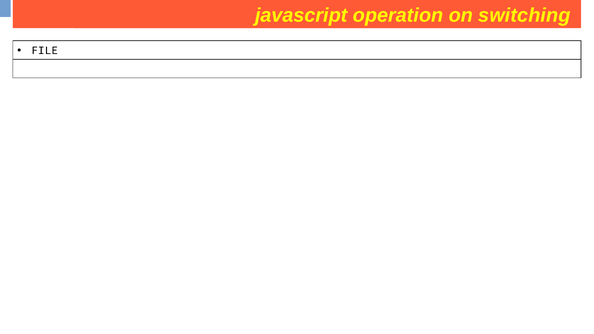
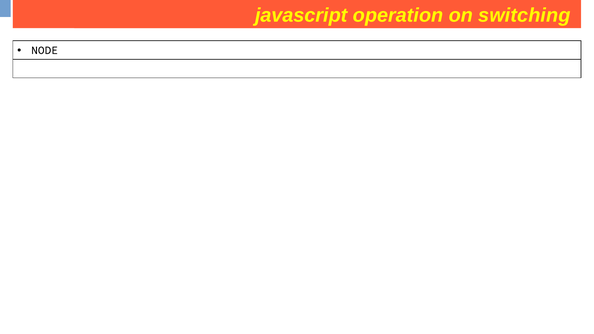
FILE: FILE -> NODE (45, 50)
